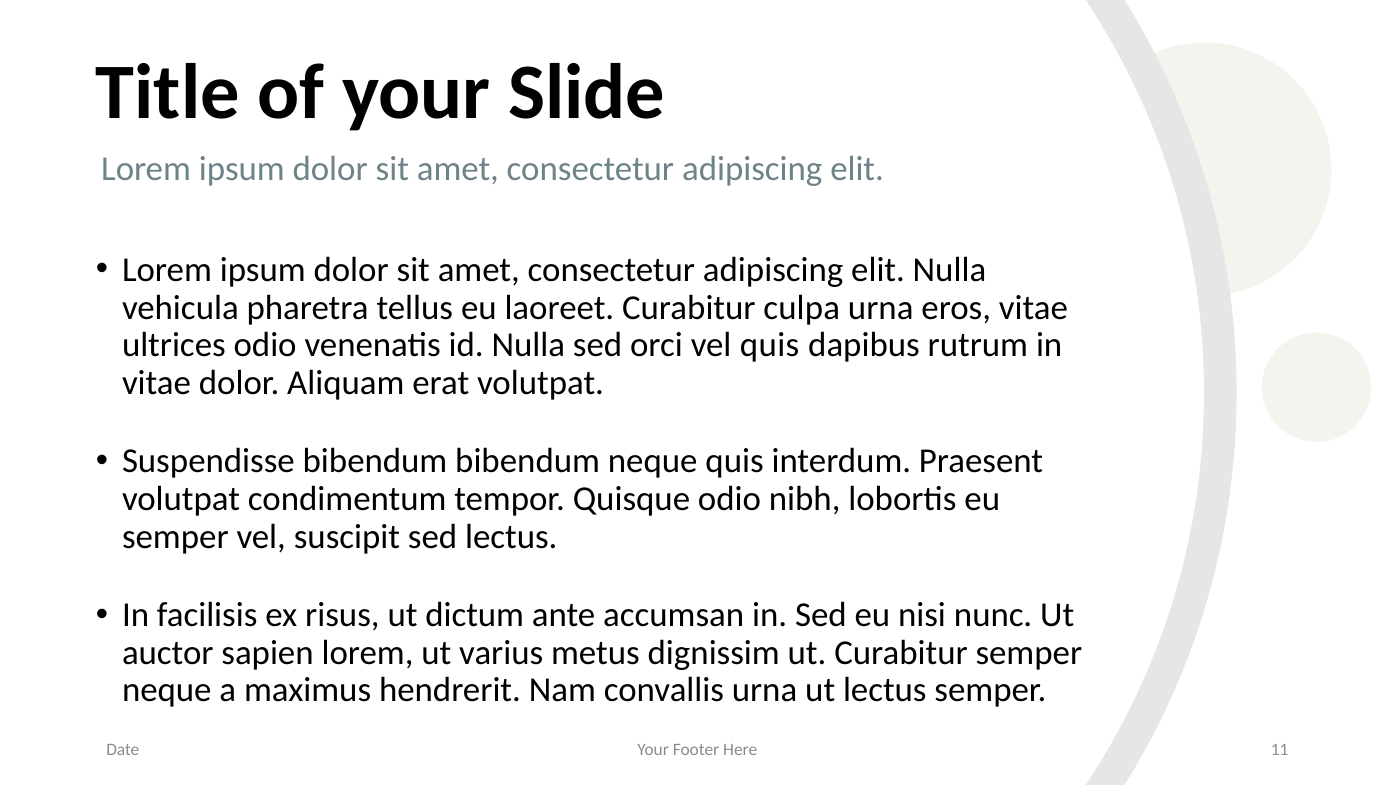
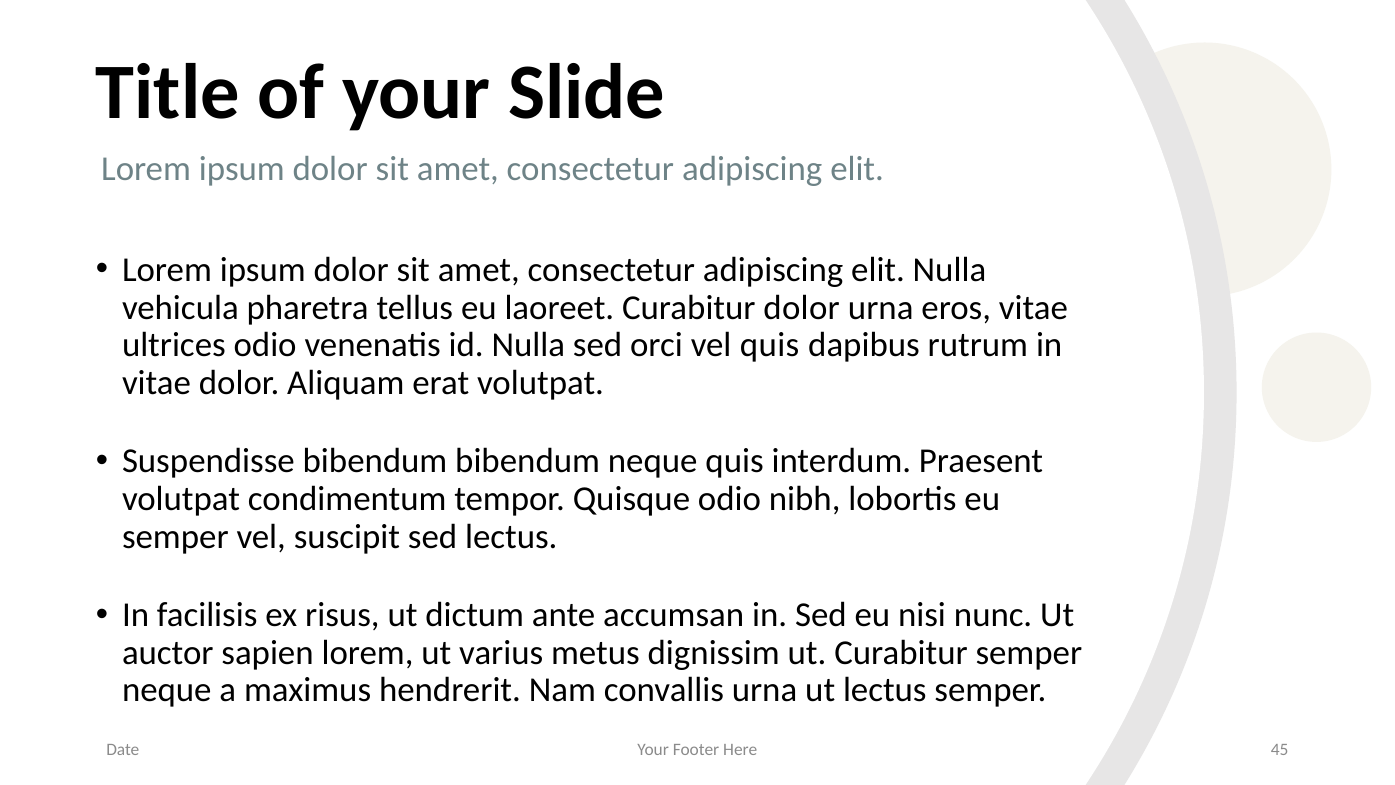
Curabitur culpa: culpa -> dolor (802, 307)
11: 11 -> 45 (1280, 749)
